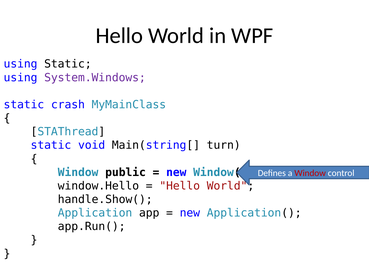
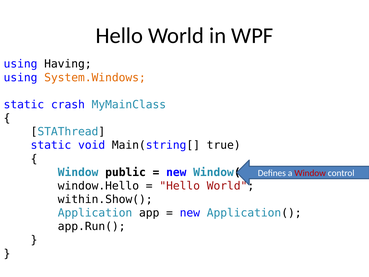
using Static: Static -> Having (68, 64)
System.Windows colour: purple -> orange (95, 77)
turn: turn -> true (224, 145)
handle.Show(: handle.Show( -> within.Show( (105, 199)
